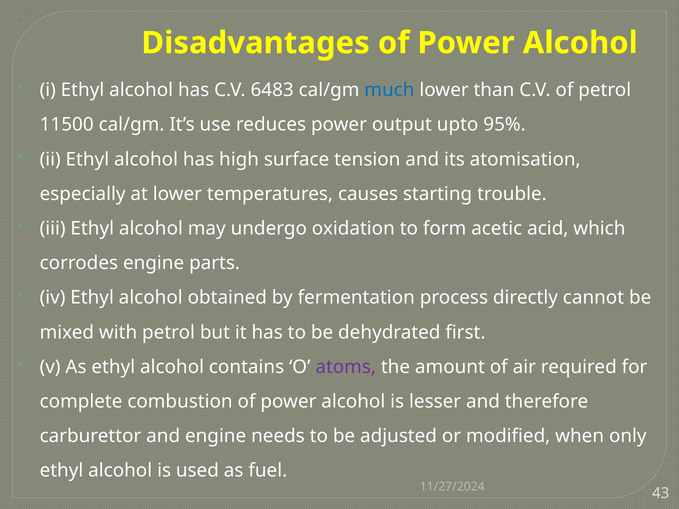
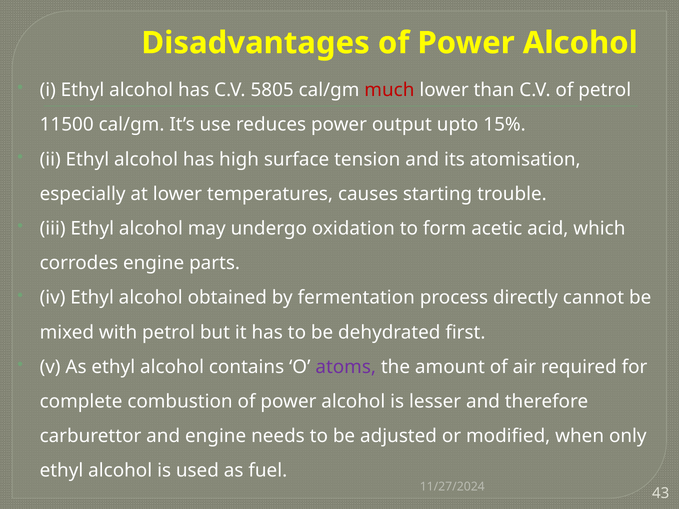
6483: 6483 -> 5805 (272, 90)
much colour: blue -> red (389, 90)
95%: 95% -> 15% (505, 125)
